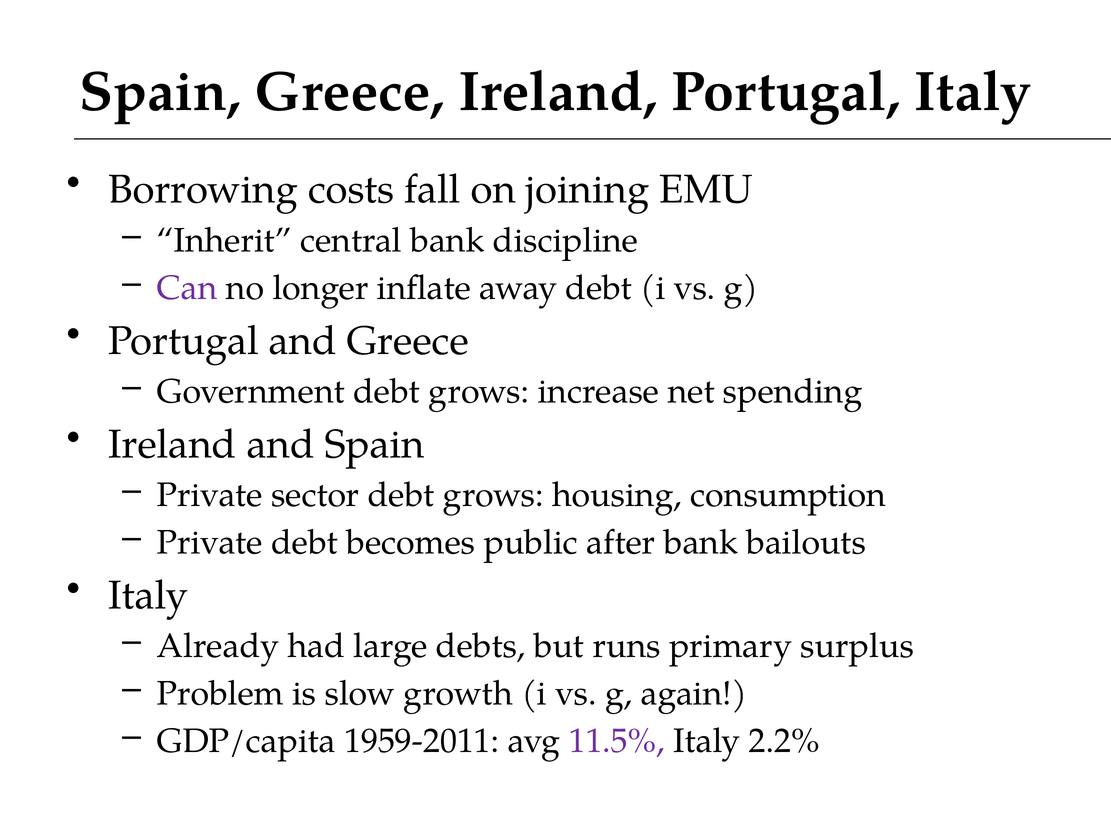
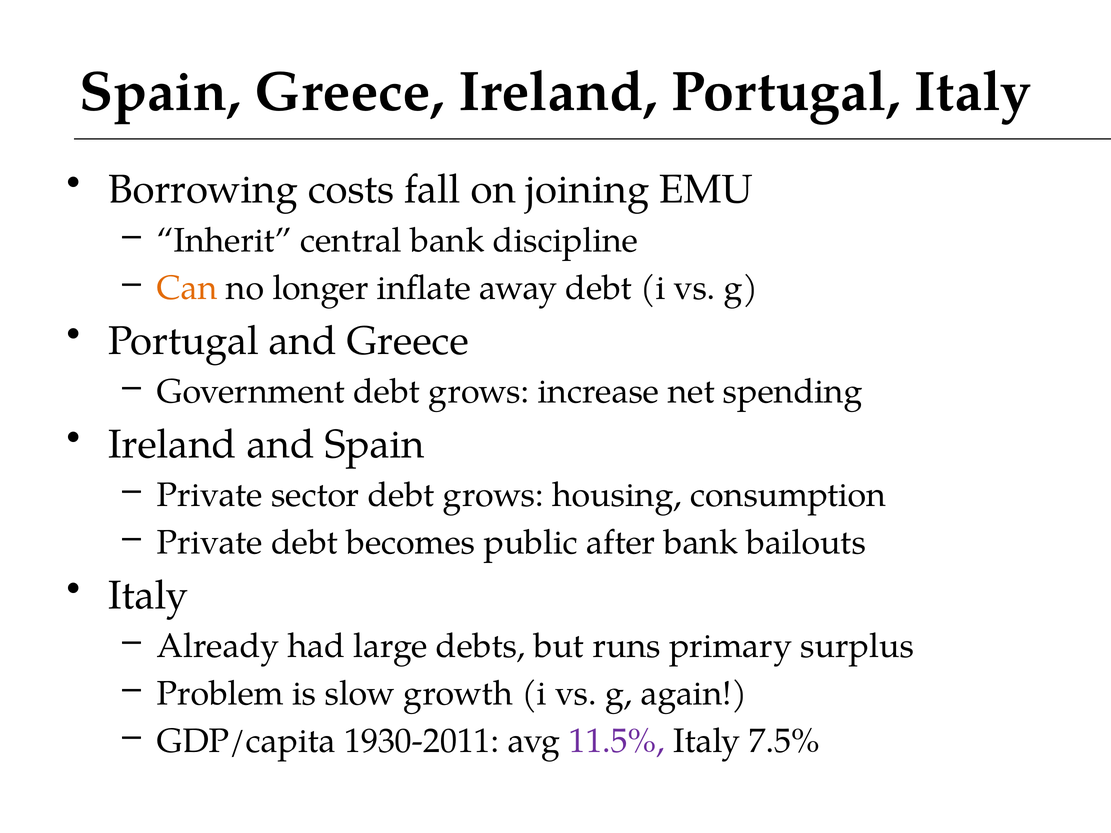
Can colour: purple -> orange (187, 288)
1959-2011: 1959-2011 -> 1930-2011 (422, 741)
2.2%: 2.2% -> 7.5% (784, 741)
